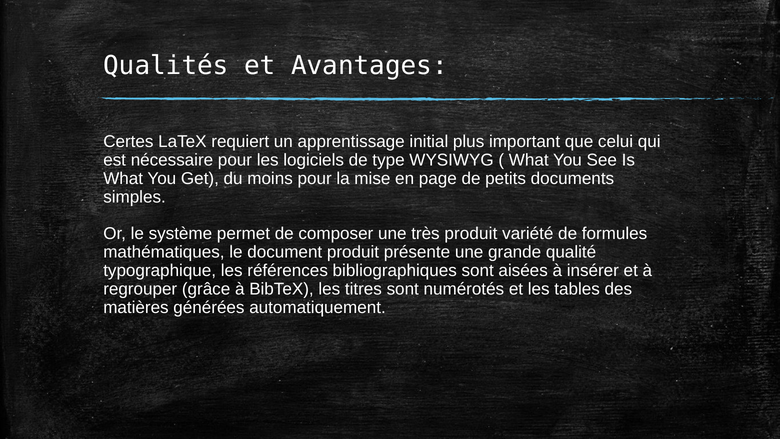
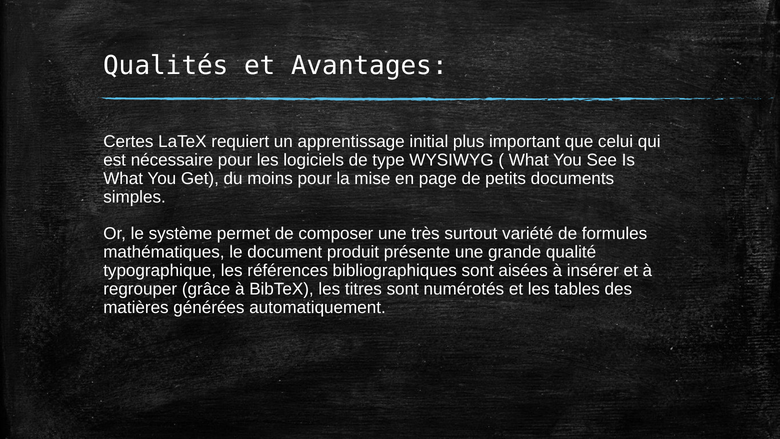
très produit: produit -> surtout (471, 234)
